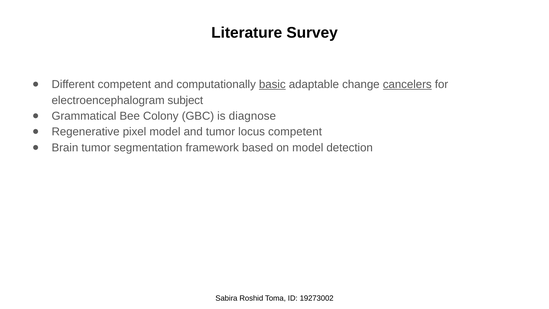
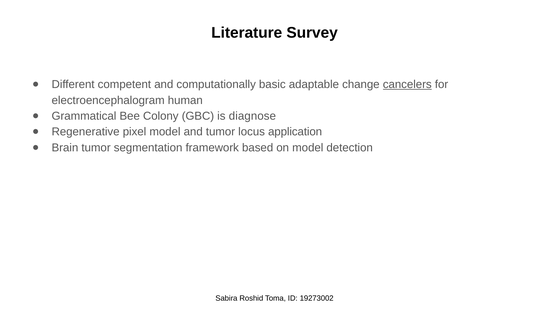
basic underline: present -> none (272, 84)
subject: subject -> human (185, 100)
locus competent: competent -> application (295, 132)
